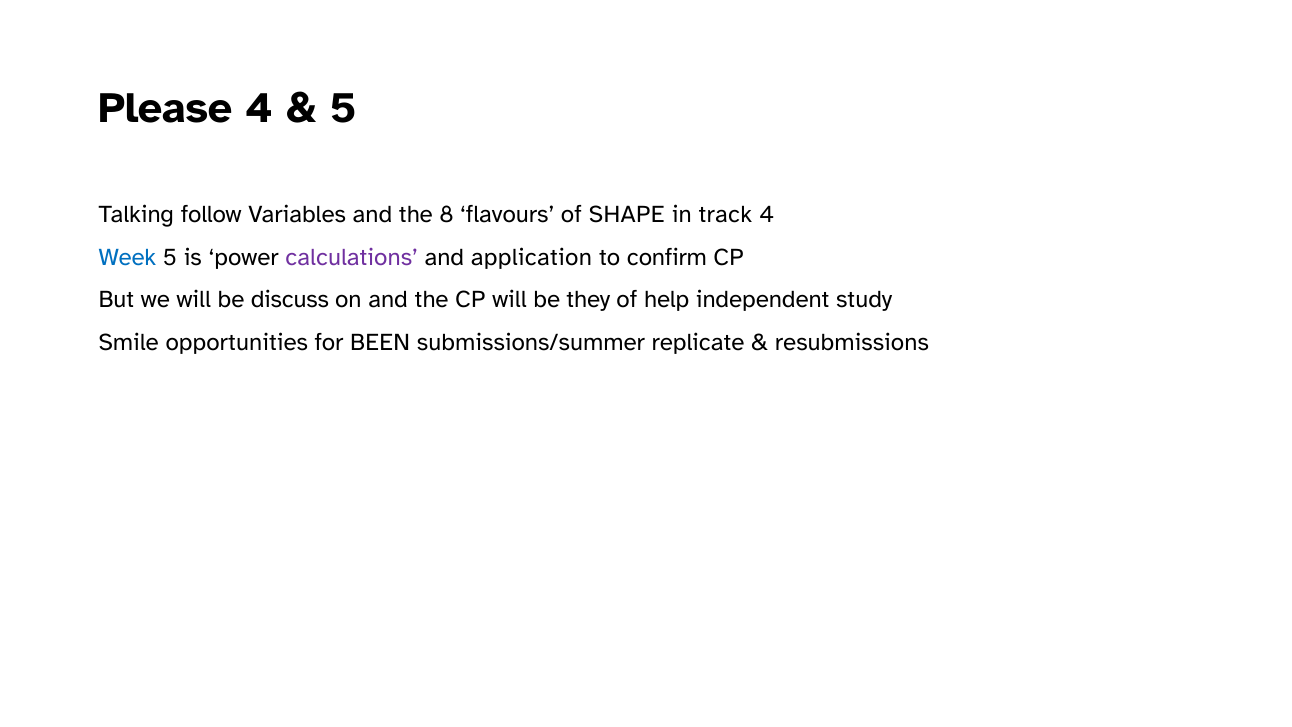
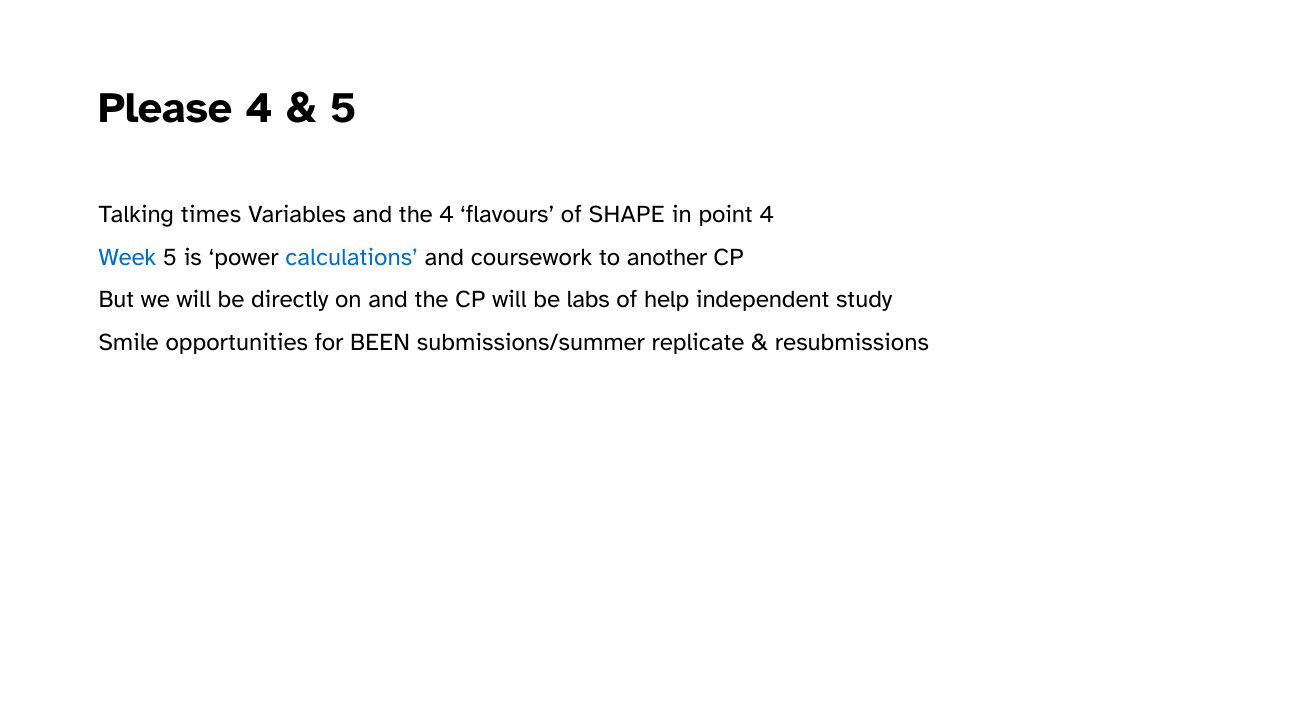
follow: follow -> times (211, 215)
the 8: 8 -> 4 (447, 215)
track: track -> point (726, 215)
calculations colour: purple -> blue (352, 257)
application: application -> coursework (532, 257)
confirm: confirm -> another (667, 257)
discuss: discuss -> directly (290, 300)
they: they -> labs (588, 300)
